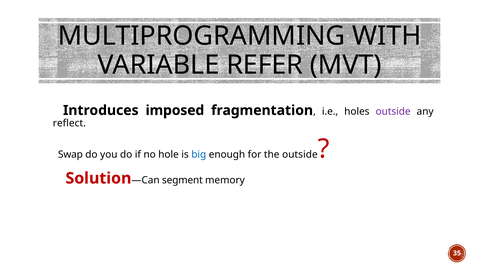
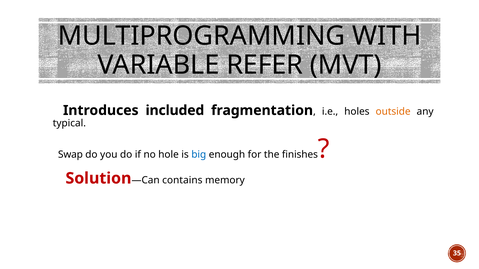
imposed: imposed -> included (175, 111)
outside colour: purple -> orange (393, 112)
reflect: reflect -> typical (69, 124)
the outside: outside -> finishes (300, 155)
segment: segment -> contains (182, 181)
